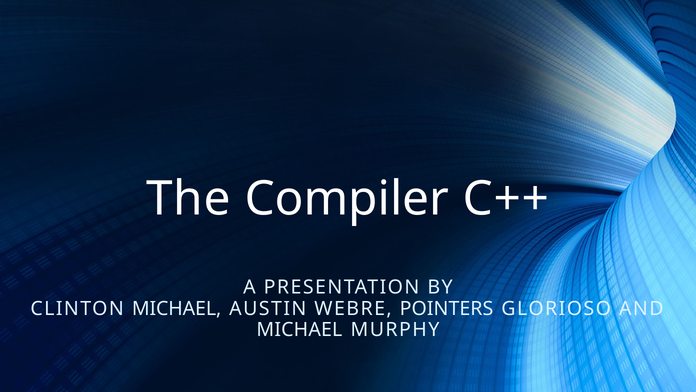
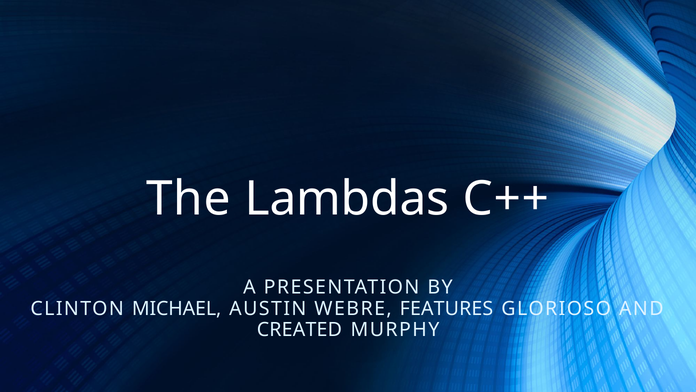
Compiler: Compiler -> Lambdas (347, 199)
POINTERS: POINTERS -> FEATURES (446, 308)
MICHAEL: MICHAEL -> CREATED (299, 330)
